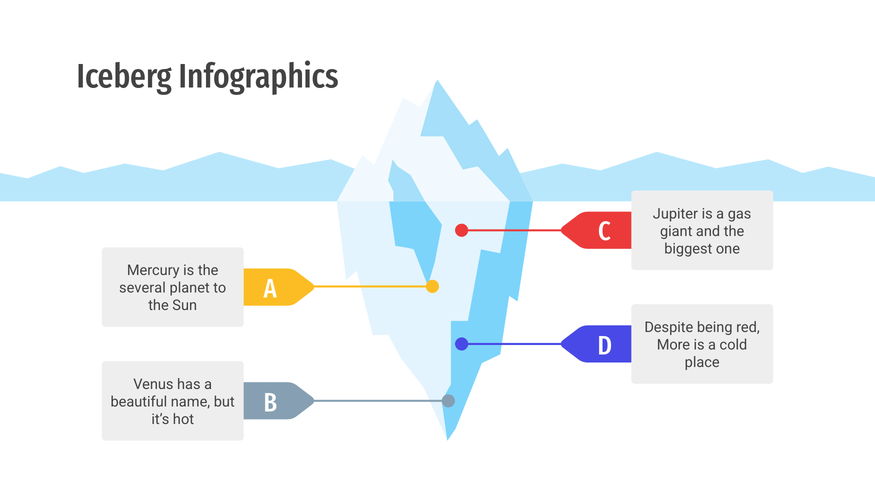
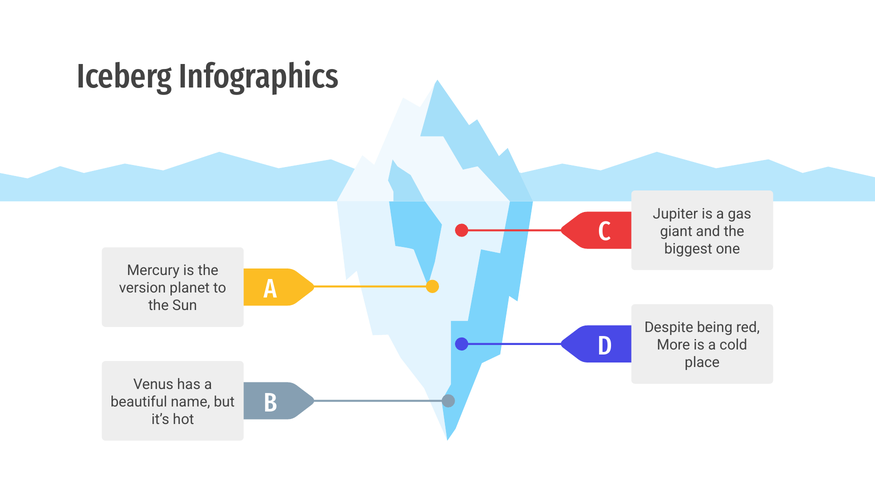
several: several -> version (143, 288)
